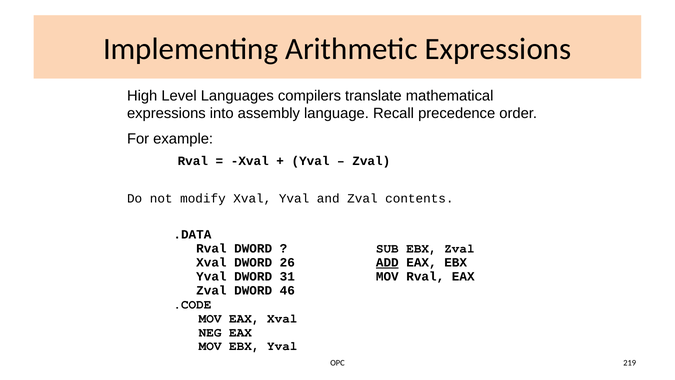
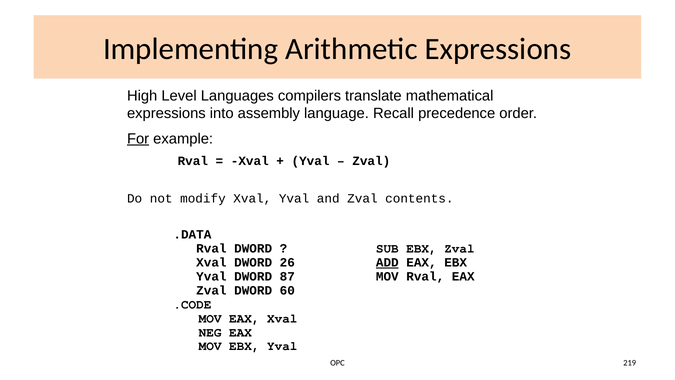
For underline: none -> present (138, 139)
31: 31 -> 87 (287, 276)
46: 46 -> 60 (287, 290)
